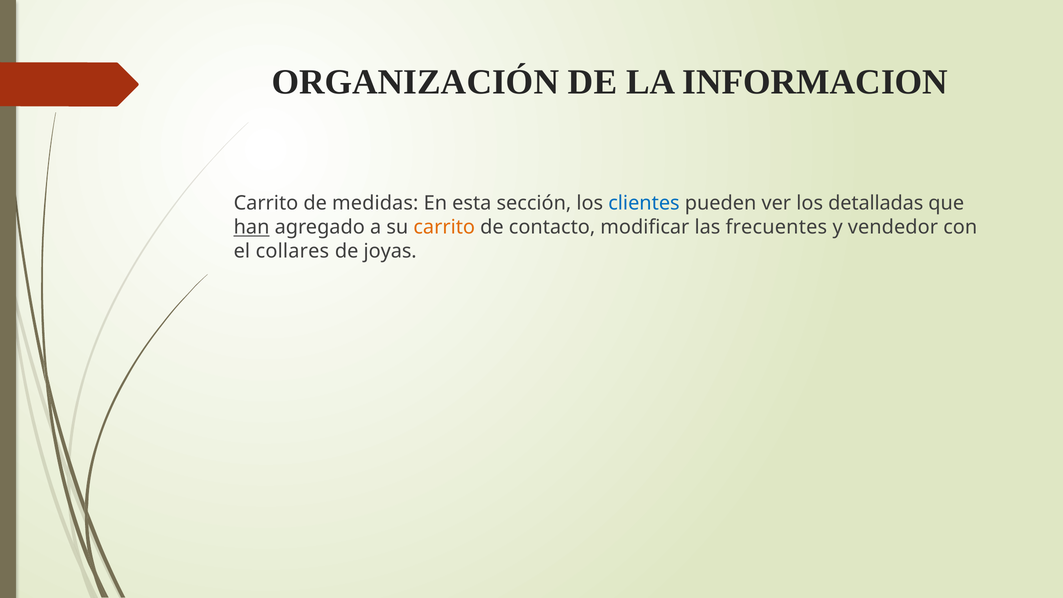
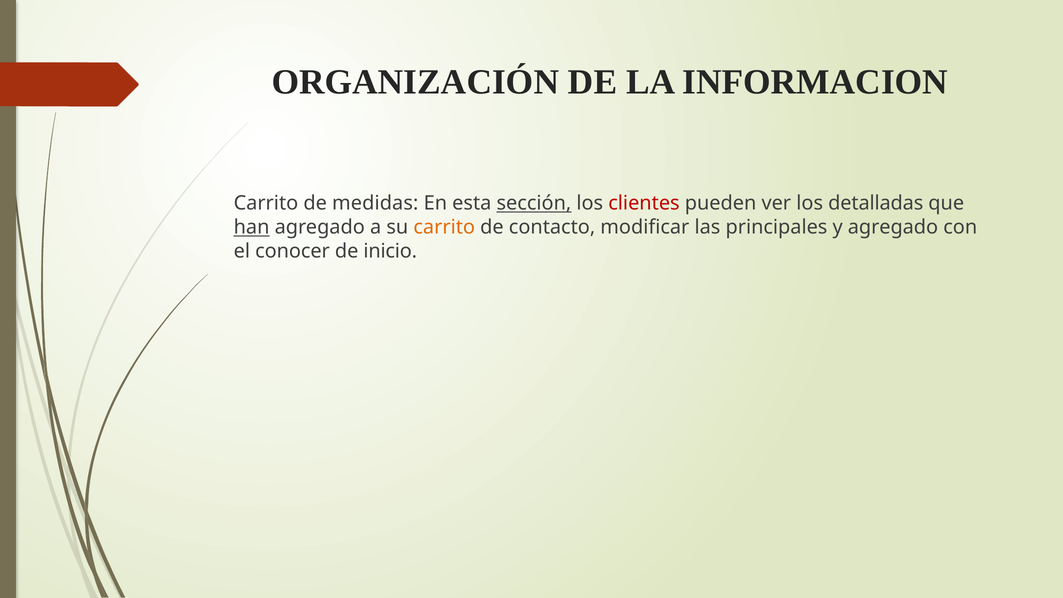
sección underline: none -> present (534, 203)
clientes colour: blue -> red (644, 203)
frecuentes: frecuentes -> principales (776, 227)
y vendedor: vendedor -> agregado (893, 227)
collares: collares -> conocer (293, 251)
joyas: joyas -> inicio (390, 251)
